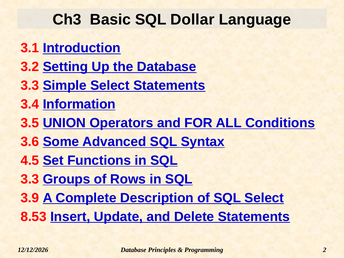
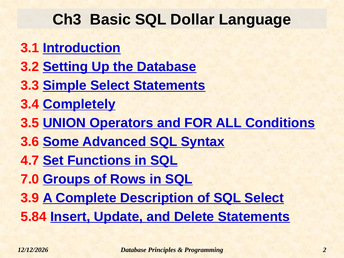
Information: Information -> Completely (79, 104)
4.5: 4.5 -> 4.7 (30, 160)
3.3: 3.3 -> 7.0 (30, 179)
8.53: 8.53 -> 5.84 (34, 217)
